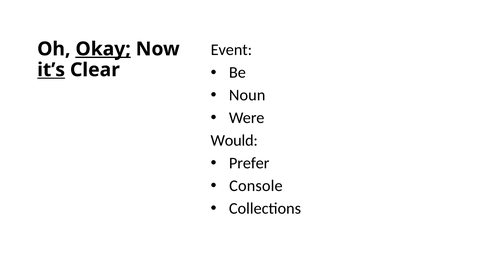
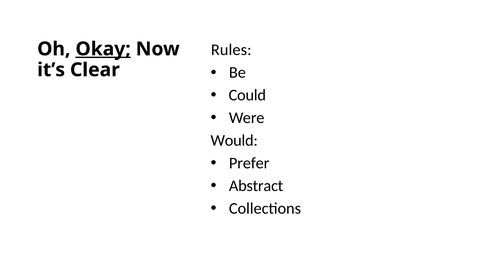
Event: Event -> Rules (231, 50)
it’s underline: present -> none (51, 70)
Noun: Noun -> Could (247, 95)
Console: Console -> Abstract (256, 186)
